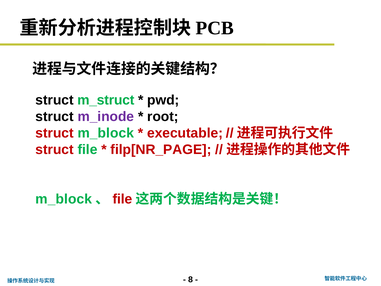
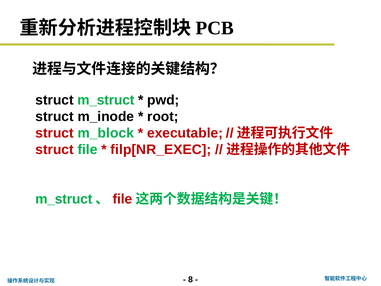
m_inode colour: purple -> black (106, 116)
filp[NR_PAGE: filp[NR_PAGE -> filp[NR_EXEC (161, 149)
m_block: m_block -> m_struct (64, 199)
